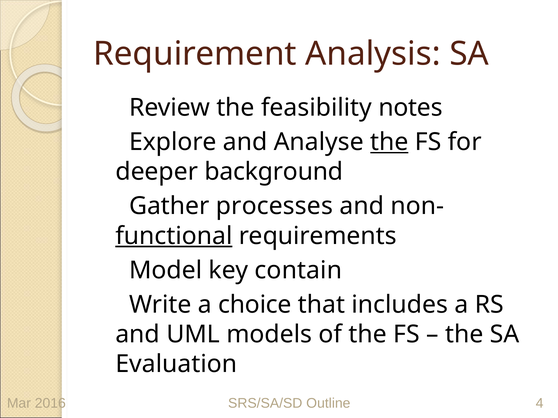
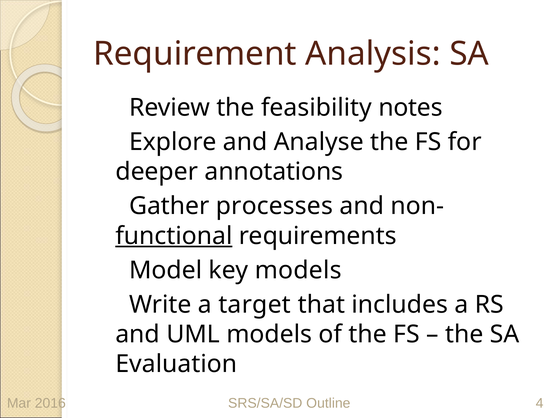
the underline: present -> none (389, 142)
background: background -> annotations (274, 172)
key contain: contain -> models (298, 271)
choice: choice -> target (255, 305)
